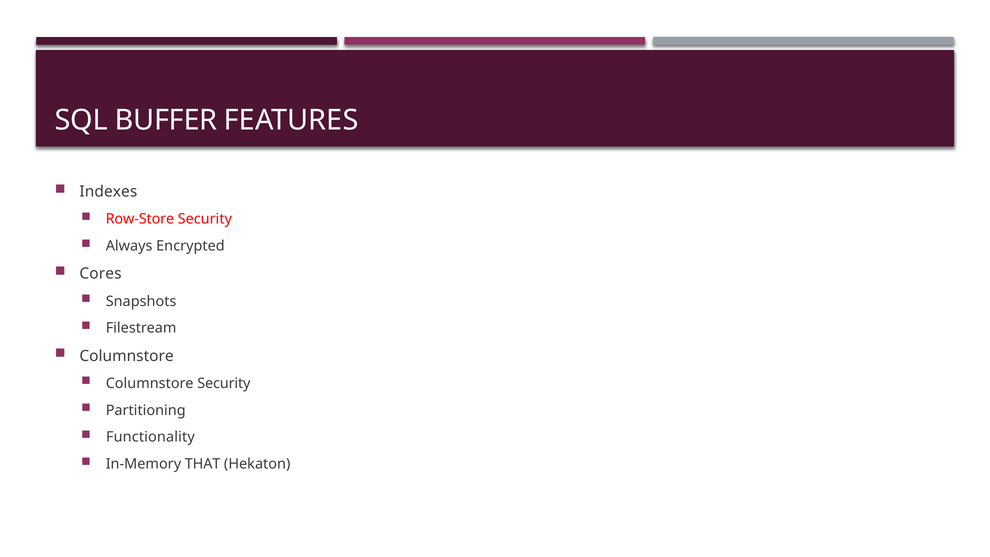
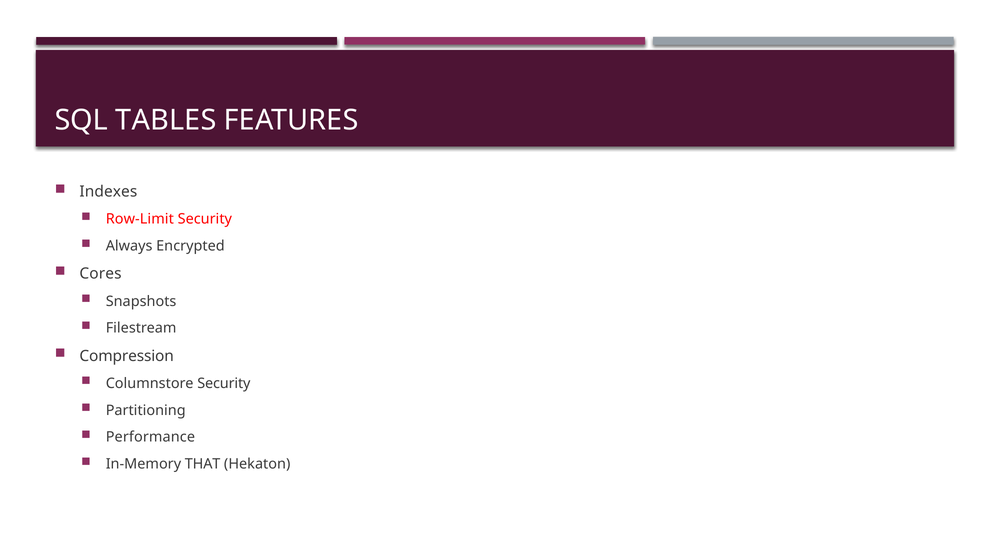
BUFFER: BUFFER -> TABLES (166, 120)
Row-Store: Row-Store -> Row-Limit (140, 219)
Columnstore: Columnstore -> Compression (127, 356)
Functionality: Functionality -> Performance (150, 437)
